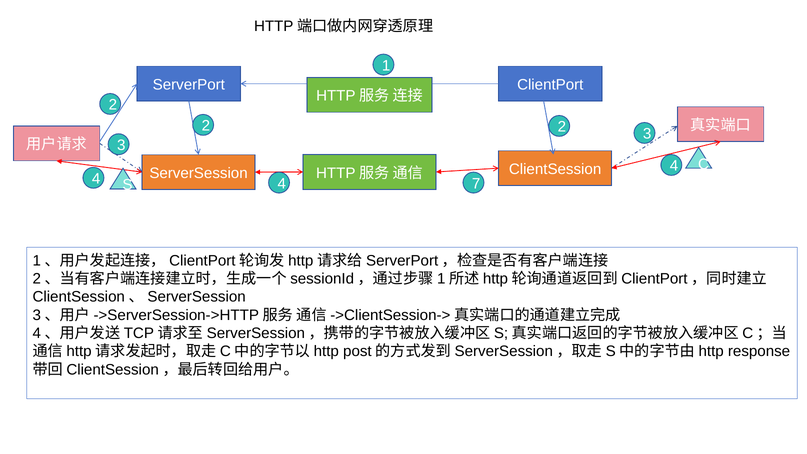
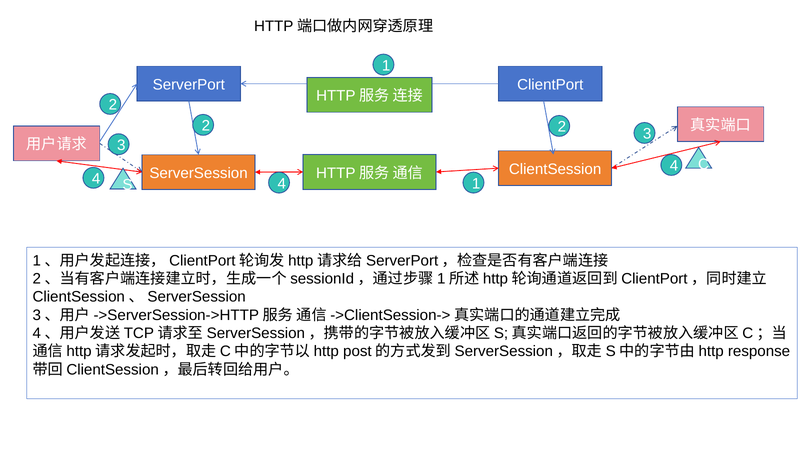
4 7: 7 -> 1 (476, 184)
